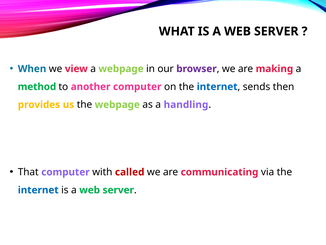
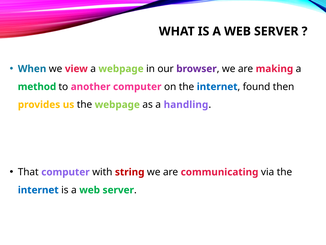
sends: sends -> found (257, 87)
called: called -> string (130, 172)
